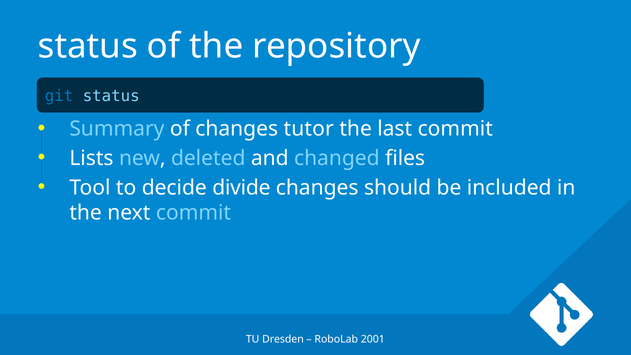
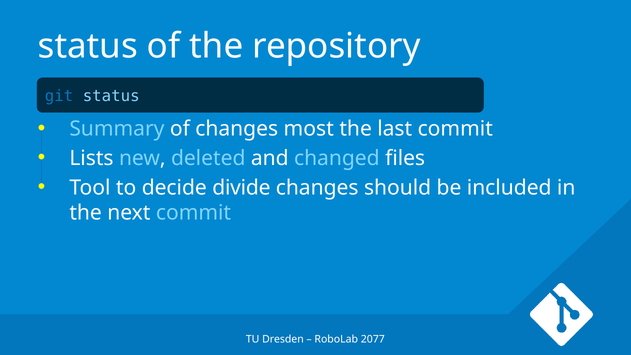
tutor: tutor -> most (309, 129)
2001: 2001 -> 2077 (373, 339)
